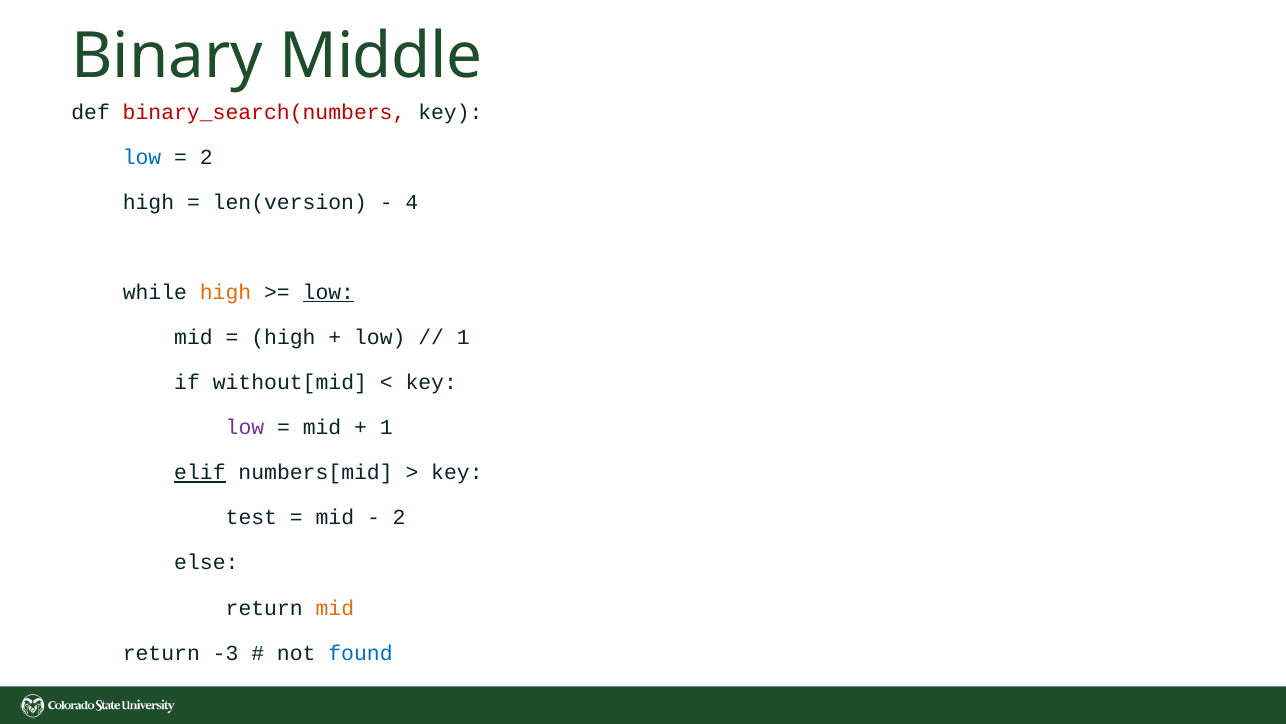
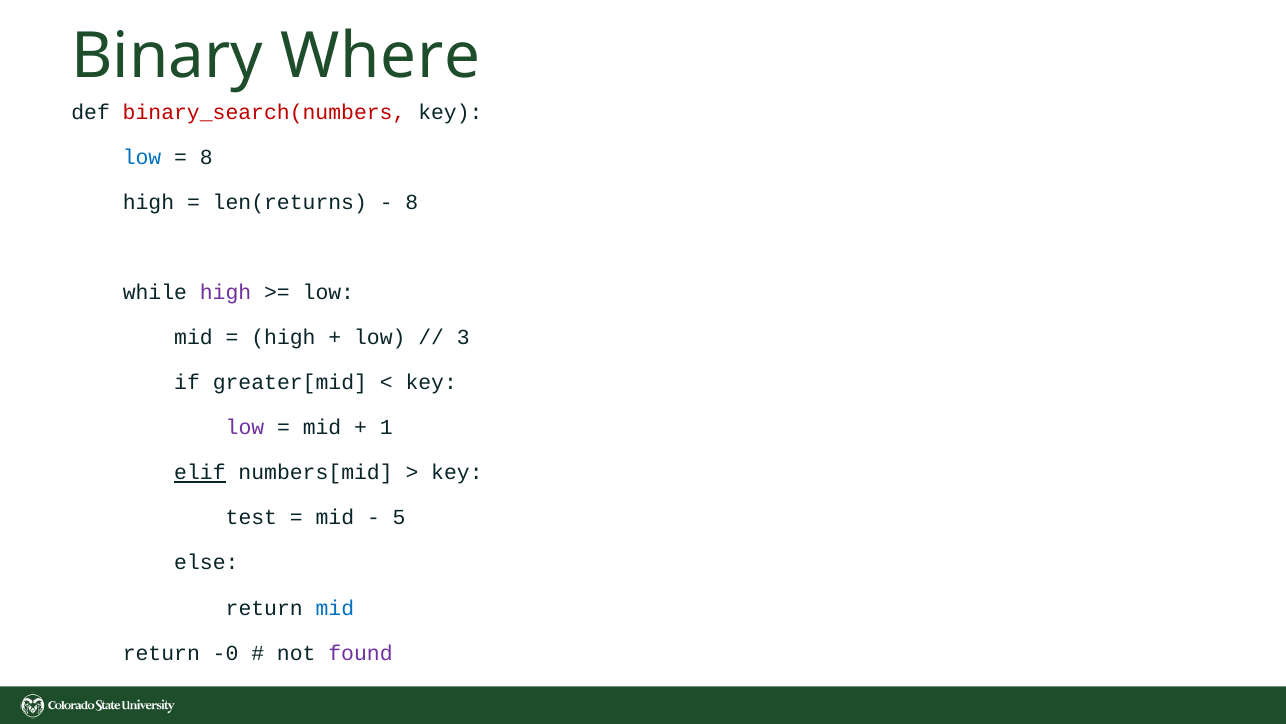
Middle: Middle -> Where (380, 57)
2: 2 -> 8 (206, 157)
len(version: len(version -> len(returns (290, 202)
4: 4 -> 8 (412, 202)
high colour: orange -> purple (226, 292)
low underline: present -> none (328, 292)
1: 1 -> 3 (463, 337)
without[mid: without[mid -> greater[mid (290, 382)
2: 2 -> 5 (399, 517)
mid colour: orange -> blue (335, 607)
-3: -3 -> -0 (226, 652)
found colour: blue -> purple (361, 652)
